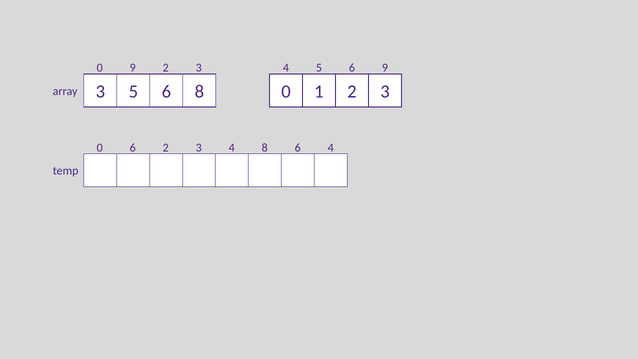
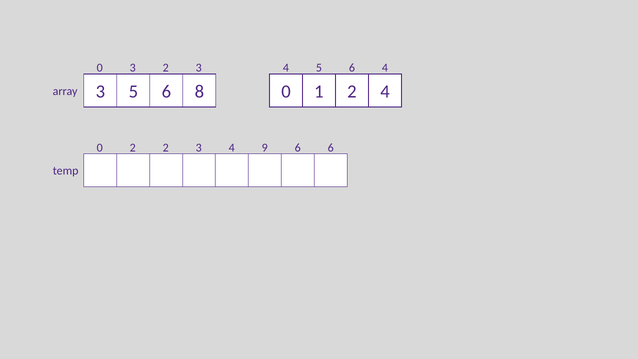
0 9: 9 -> 3 (133, 68)
6 9: 9 -> 4 (385, 68)
1 2 3: 3 -> 4 (385, 92)
0 6: 6 -> 2 (133, 148)
4 8: 8 -> 9 (265, 148)
6 4: 4 -> 6 (331, 148)
